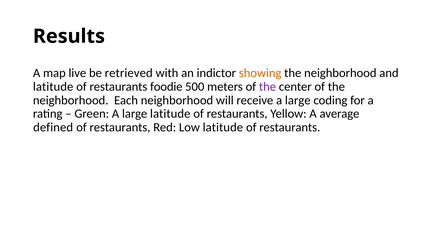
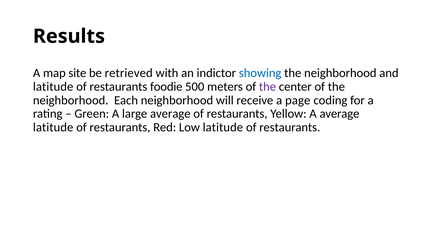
live: live -> site (77, 73)
showing colour: orange -> blue (260, 73)
receive a large: large -> page (298, 100)
large latitude: latitude -> average (170, 114)
defined: defined -> latitude (53, 127)
